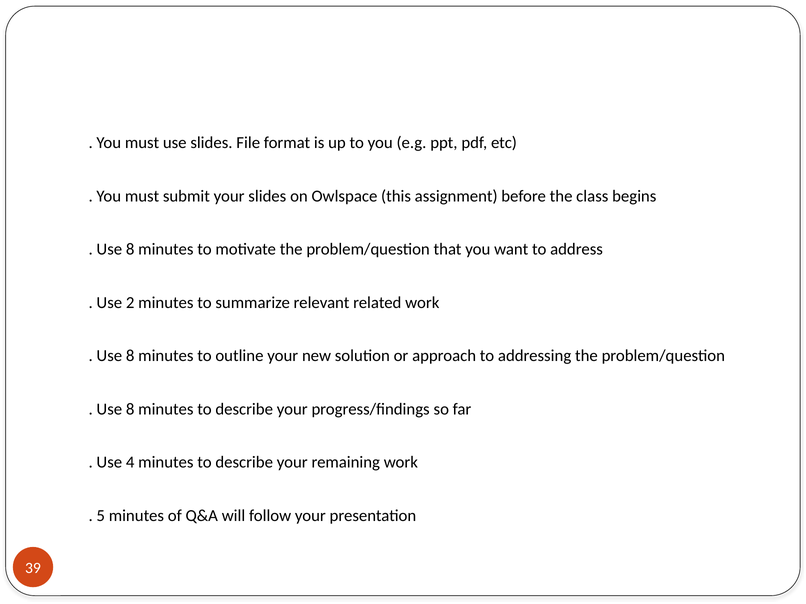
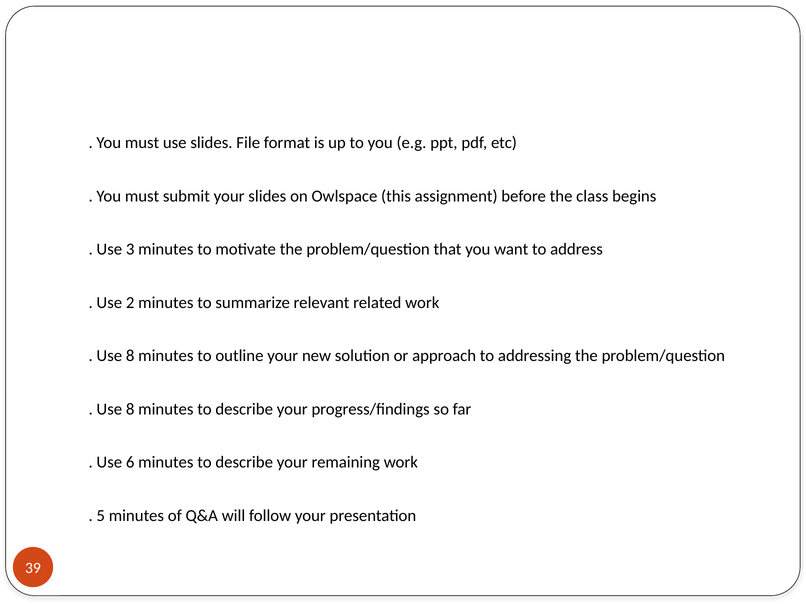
8: 8 -> 3 (130, 249)
4: 4 -> 6 (130, 463)
